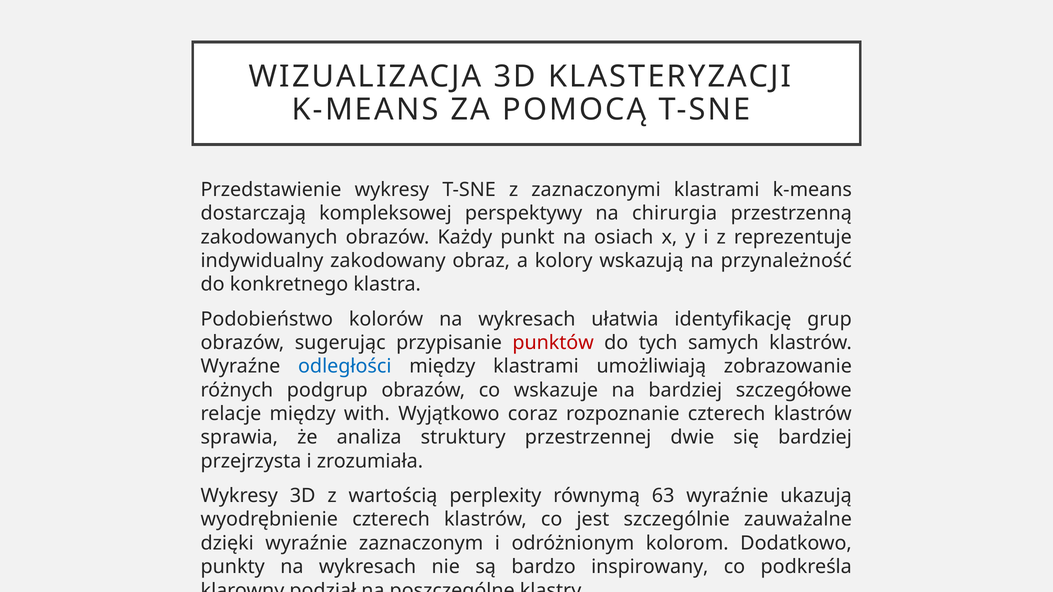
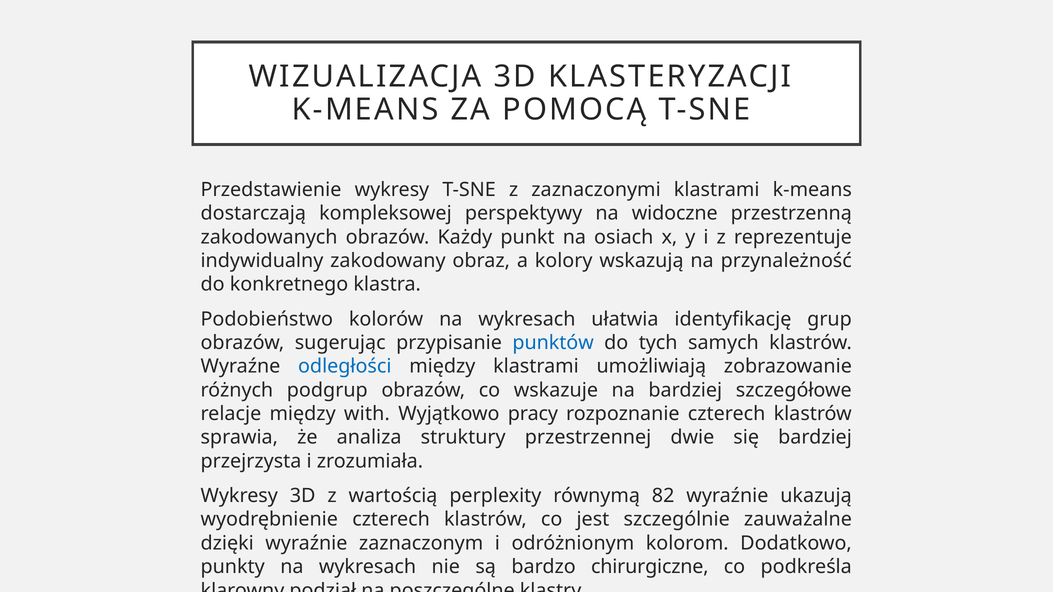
chirurgia: chirurgia -> widoczne (675, 213)
punktów colour: red -> blue (553, 343)
coraz: coraz -> pracy (533, 414)
63: 63 -> 82 (663, 496)
inspirowany: inspirowany -> chirurgiczne (650, 567)
